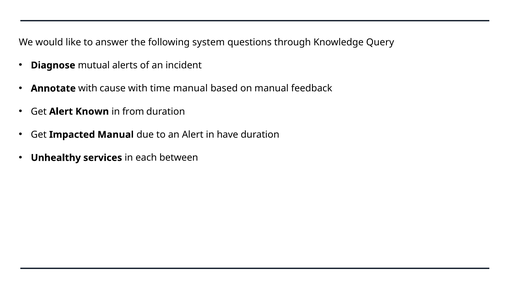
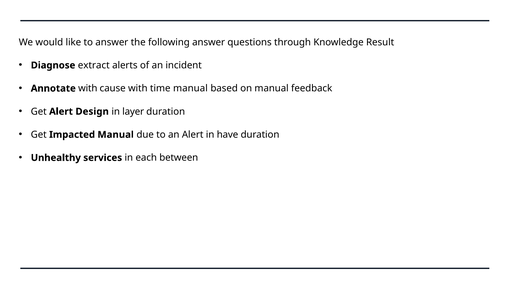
following system: system -> answer (209, 42)
Query: Query -> Result (380, 42)
mutual: mutual -> extract (94, 65)
Known: Known -> Design (92, 111)
from: from -> layer (133, 111)
